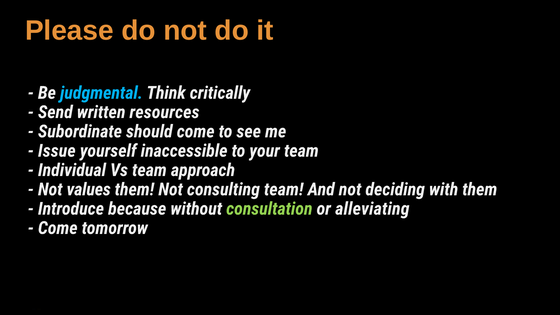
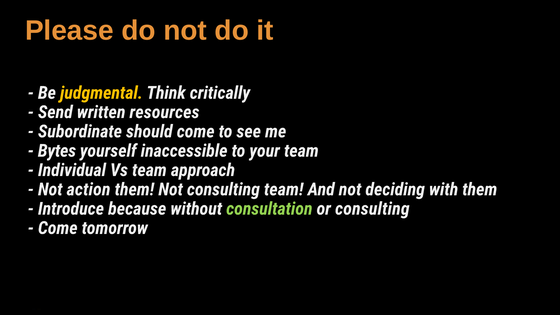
judgmental colour: light blue -> yellow (101, 93)
Issue: Issue -> Bytes (57, 151)
values: values -> action (88, 189)
or alleviating: alleviating -> consulting (372, 209)
